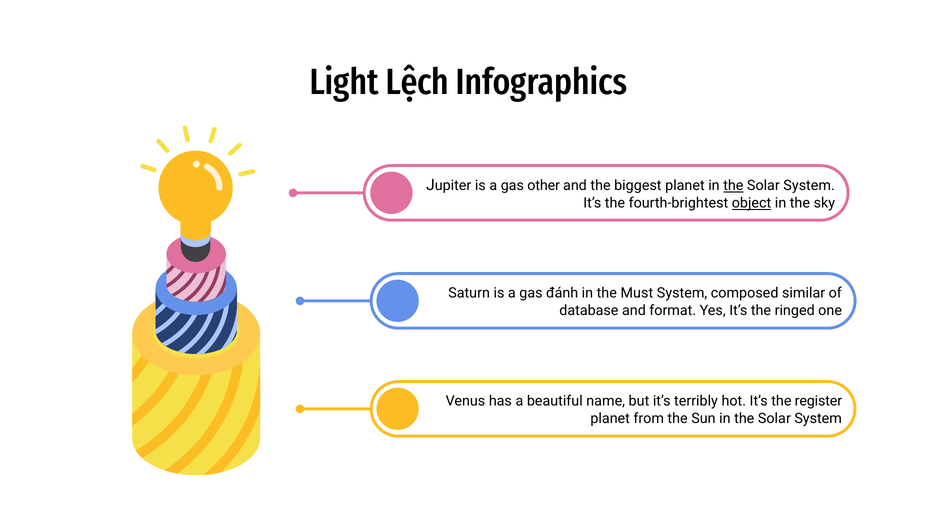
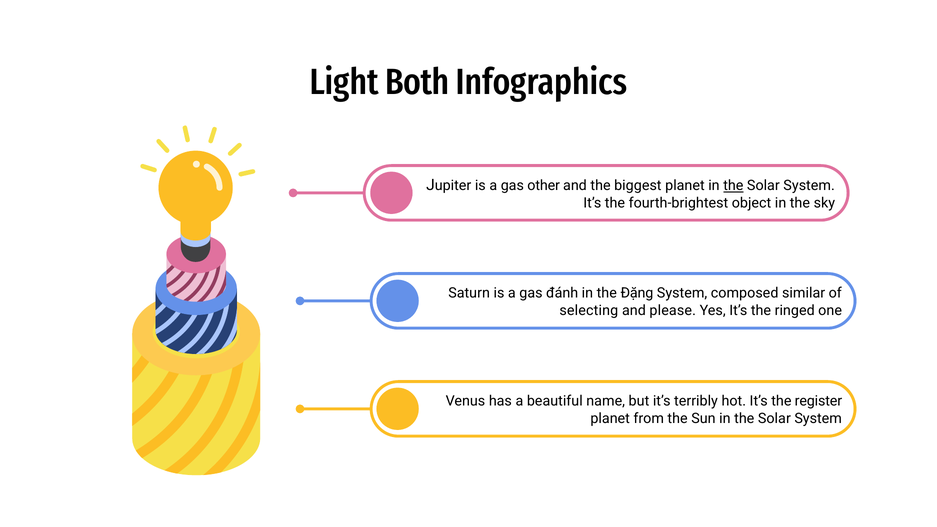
Lệch: Lệch -> Both (417, 82)
object underline: present -> none (752, 203)
Must: Must -> Đặng (637, 293)
database: database -> selecting (589, 310)
format: format -> please (673, 310)
